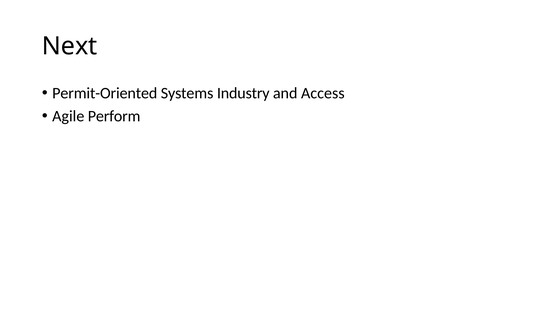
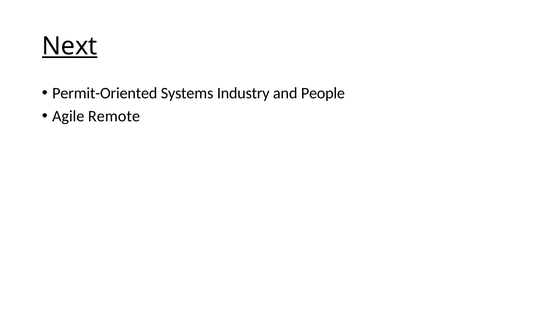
Next underline: none -> present (70, 46)
Access: Access -> People (323, 93)
Perform: Perform -> Remote (114, 116)
